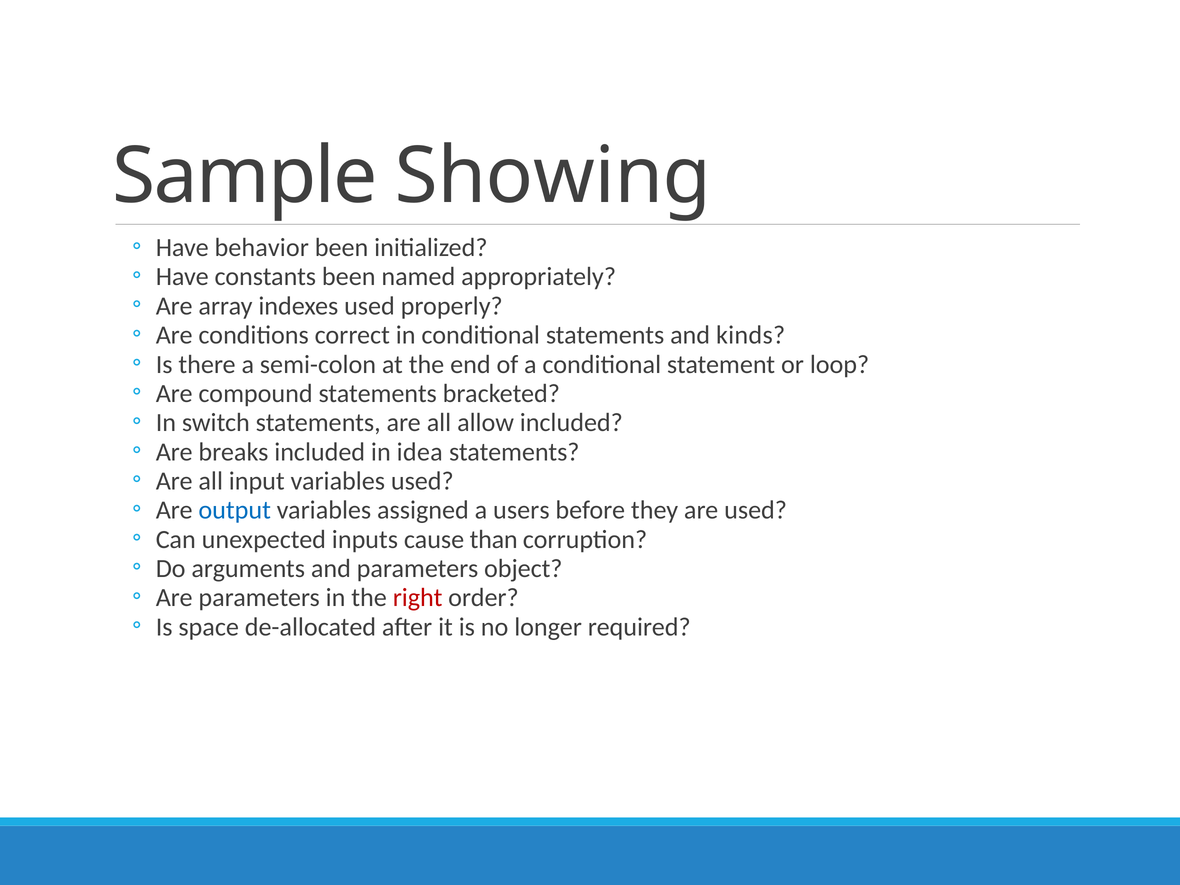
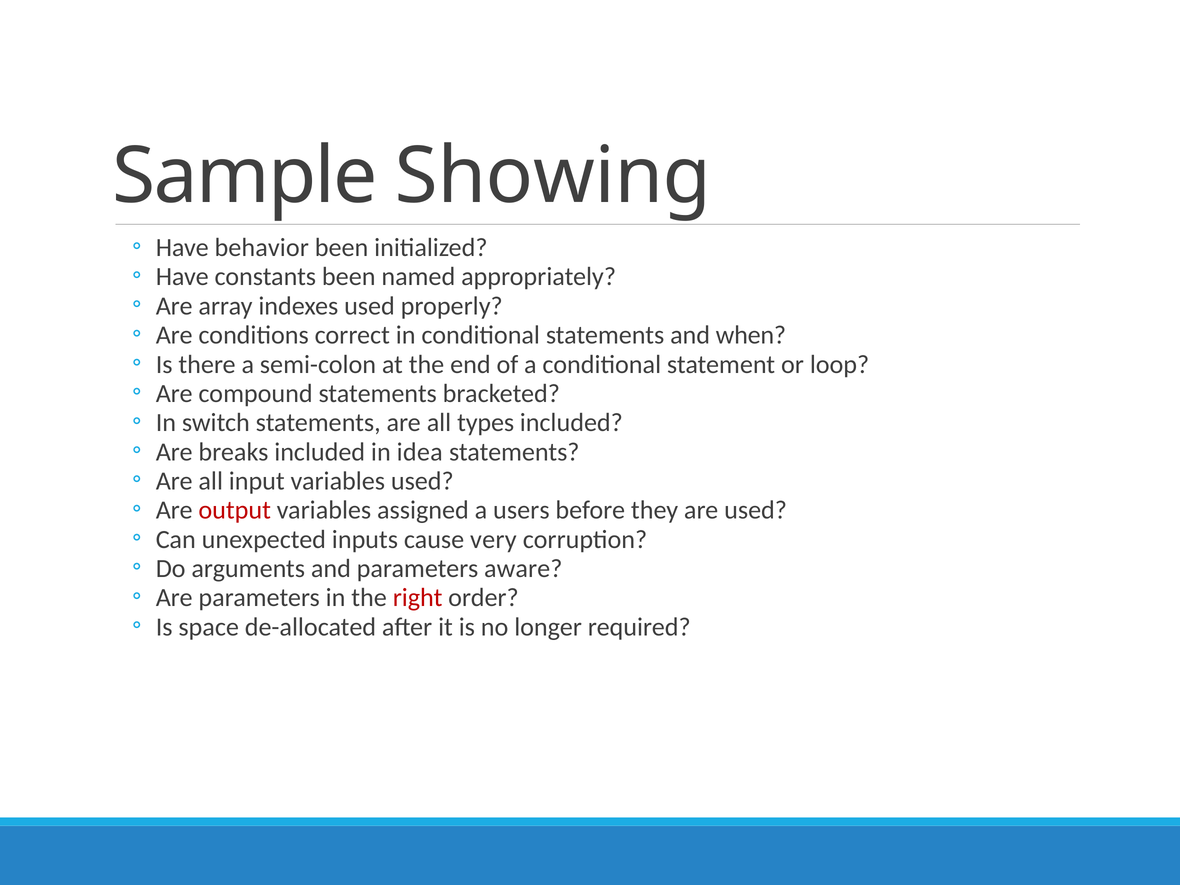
kinds: kinds -> when (751, 335)
allow: allow -> types (486, 423)
output colour: blue -> red (235, 510)
than: than -> very (493, 539)
object: object -> aware (523, 569)
